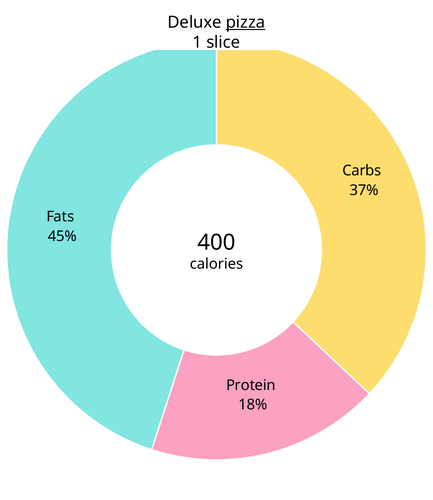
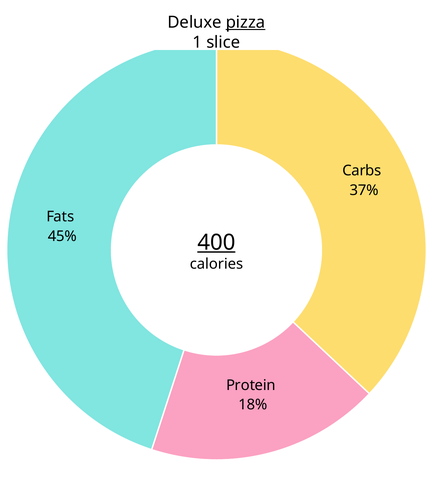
400 underline: none -> present (216, 242)
